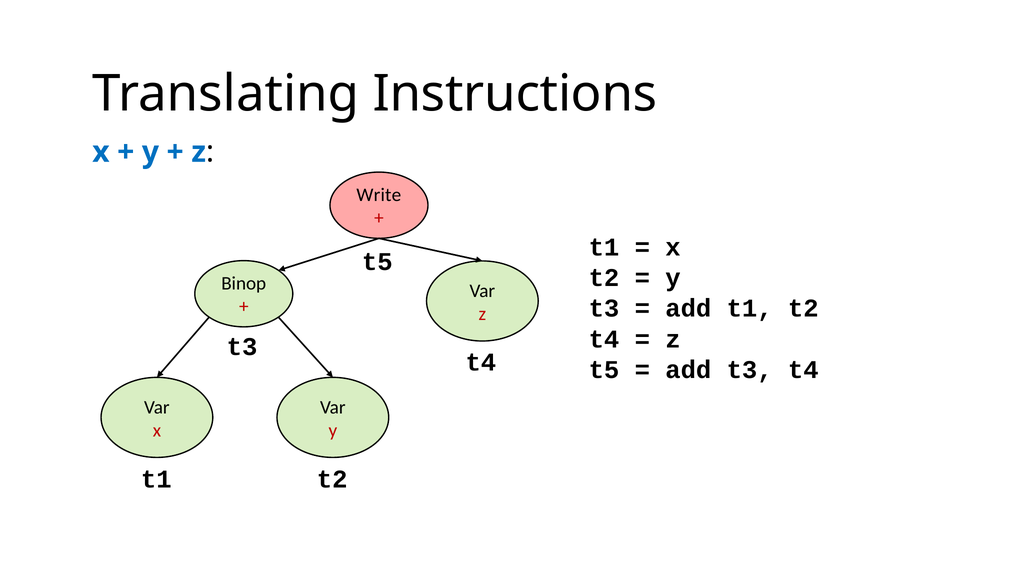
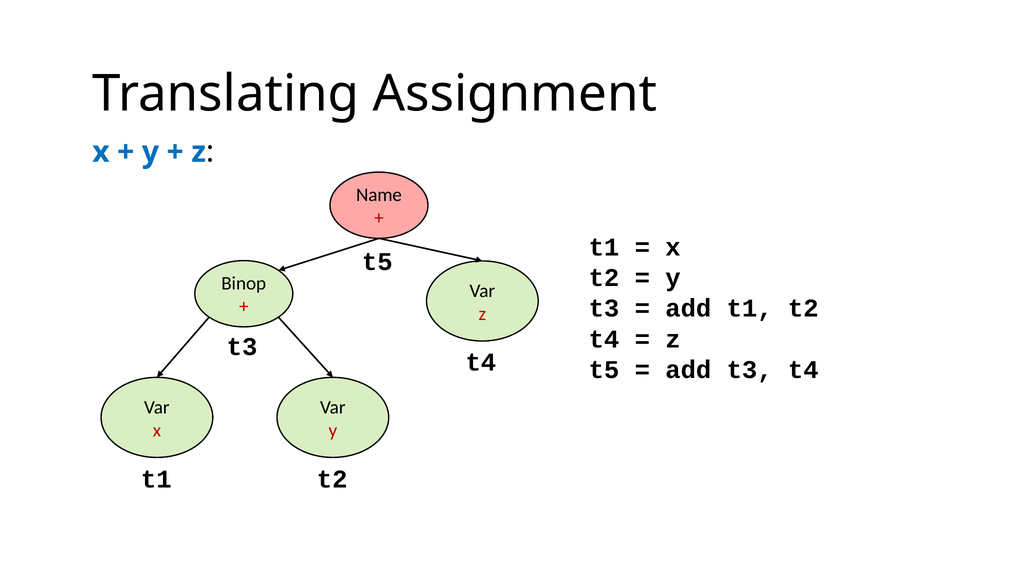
Instructions: Instructions -> Assignment (515, 94)
Write: Write -> Name (379, 195)
